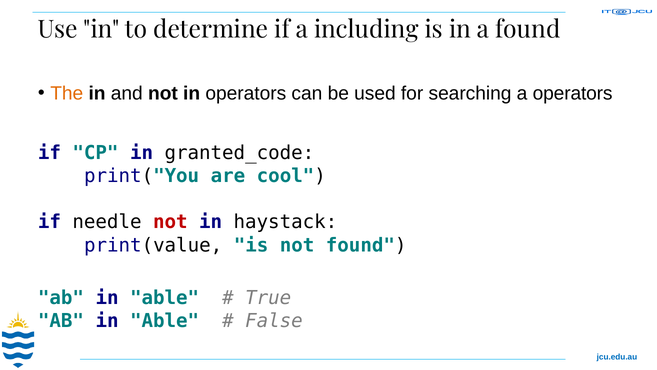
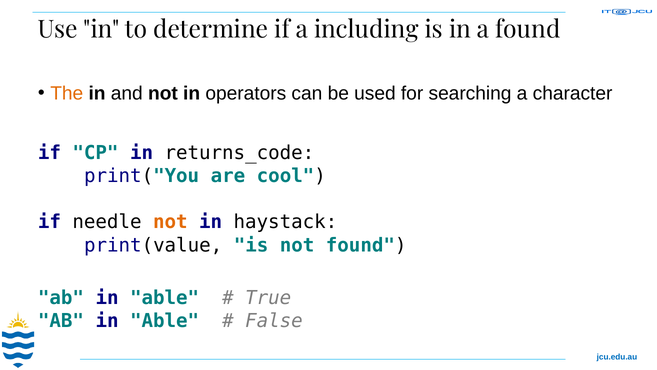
a operators: operators -> character (573, 93)
granted_code: granted_code -> returns_code (239, 153)
not colour: red -> orange (170, 222)
